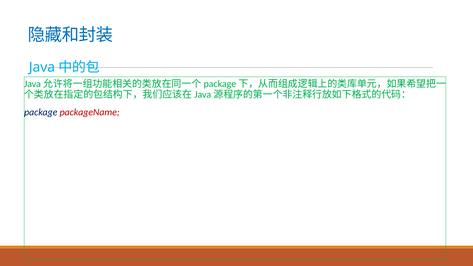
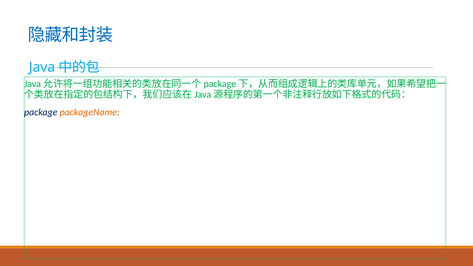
packageName colour: red -> orange (90, 112)
